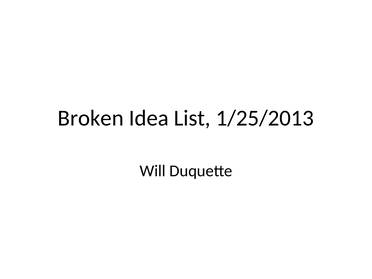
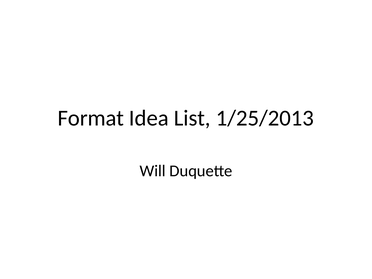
Broken: Broken -> Format (91, 118)
